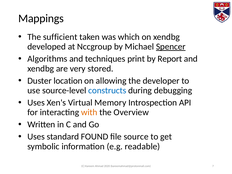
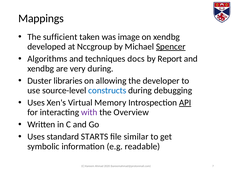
which: which -> image (129, 37)
print: print -> docs (136, 59)
very stored: stored -> during (101, 69)
location: location -> libraries (68, 81)
API underline: none -> present (185, 103)
with colour: orange -> purple (89, 112)
FOUND: FOUND -> STARTS (95, 137)
source: source -> similar (136, 137)
